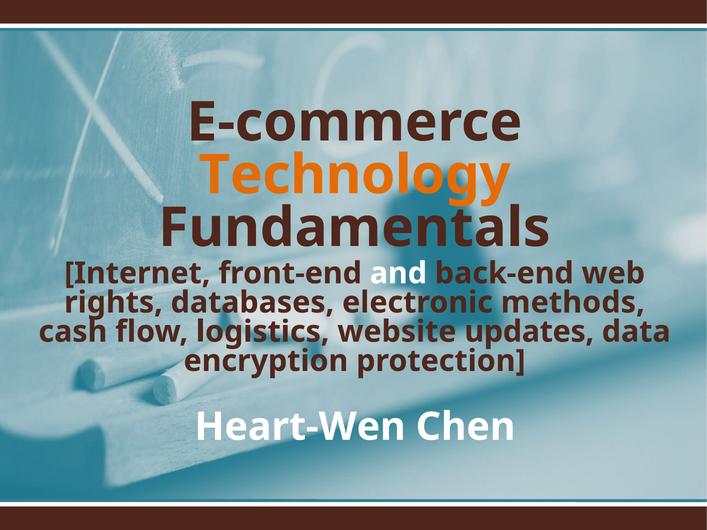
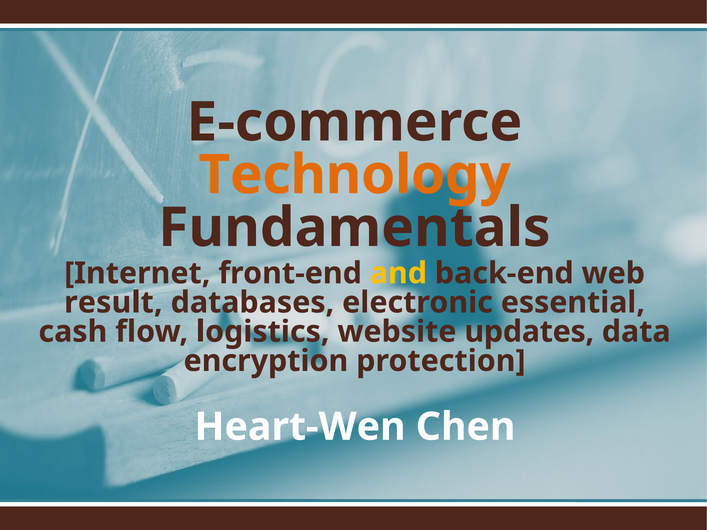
and colour: white -> yellow (398, 273)
rights: rights -> result (113, 303)
methods: methods -> essential (573, 303)
